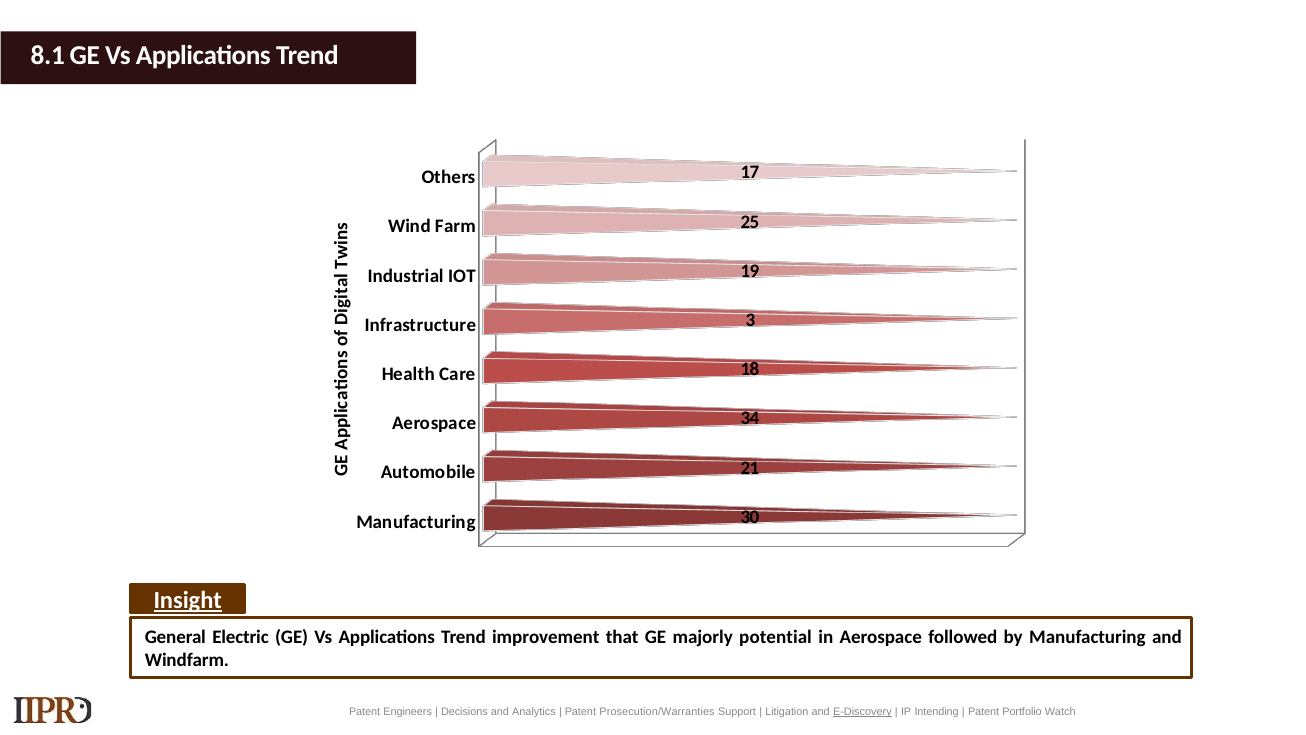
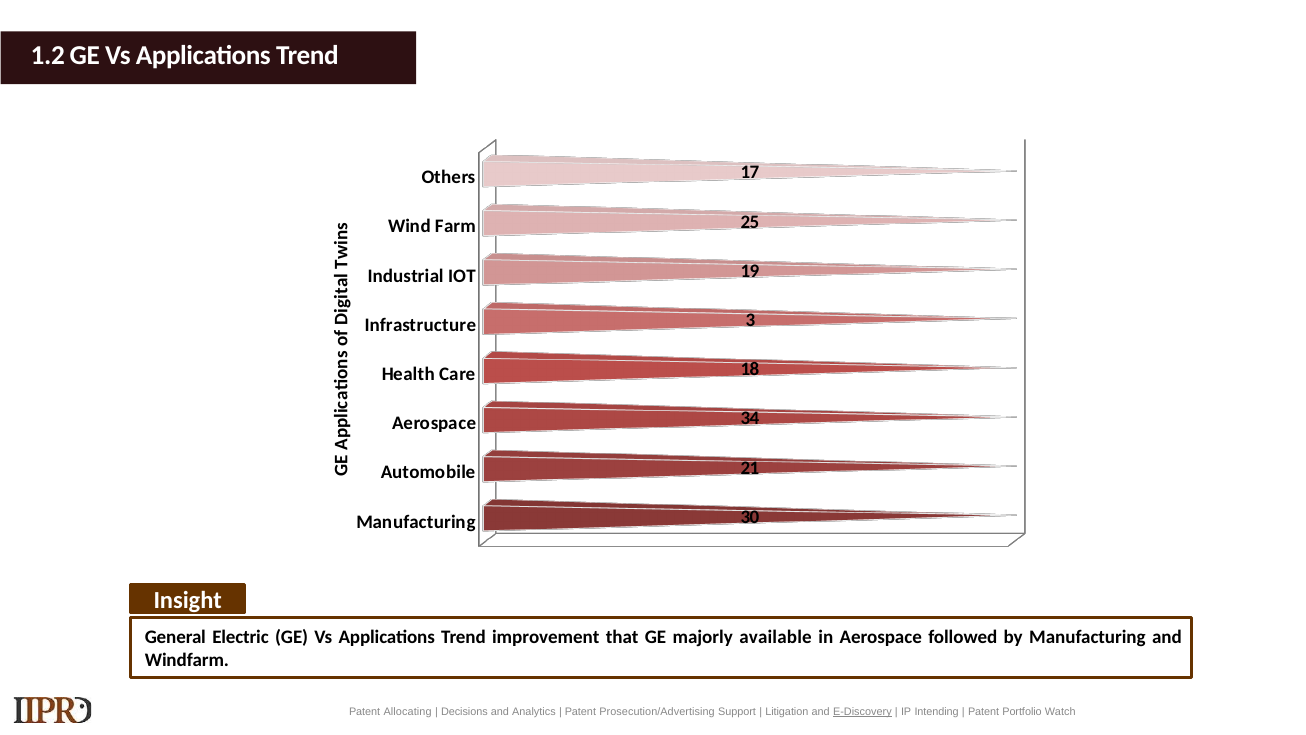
8.1: 8.1 -> 1.2 (48, 55)
Insight underline: present -> none (188, 600)
potential: potential -> available (776, 637)
Engineers: Engineers -> Allocating (408, 712)
Prosecution/Warranties: Prosecution/Warranties -> Prosecution/Advertising (657, 712)
